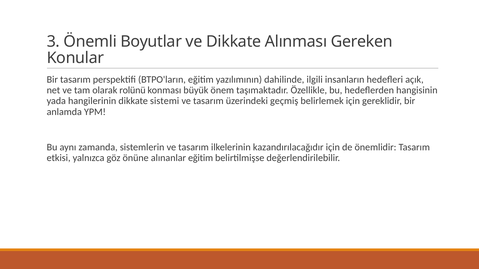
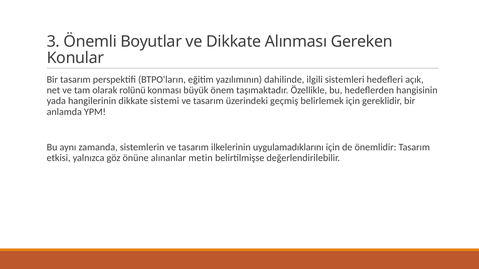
insanların: insanların -> sistemleri (345, 80)
kazandırılacağıdır: kazandırılacağıdır -> uygulamadıklarını (288, 148)
alınanlar eğitim: eğitim -> metin (201, 158)
